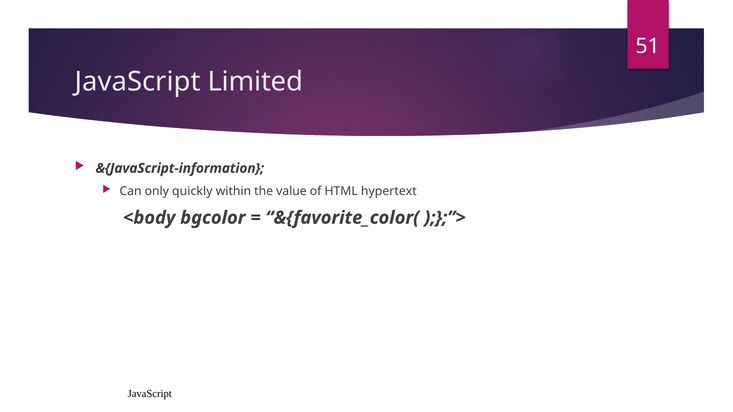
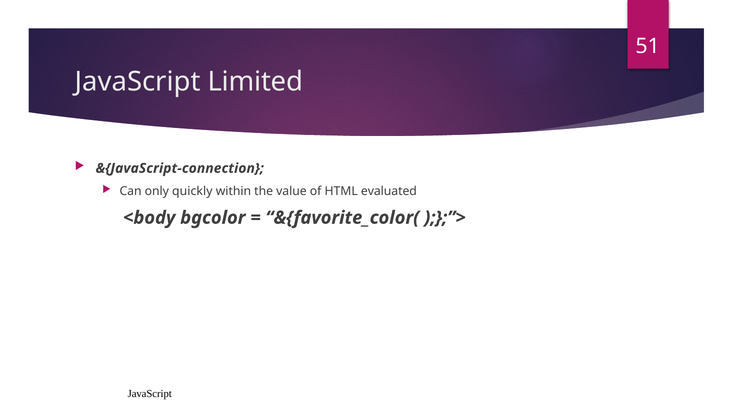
&{JavaScript-information: &{JavaScript-information -> &{JavaScript-connection (180, 168)
hypertext: hypertext -> evaluated (389, 191)
